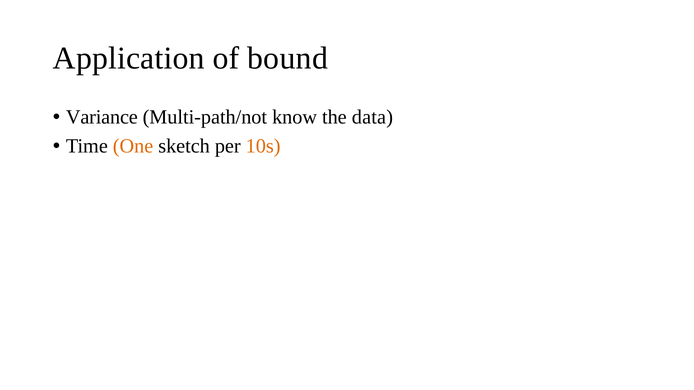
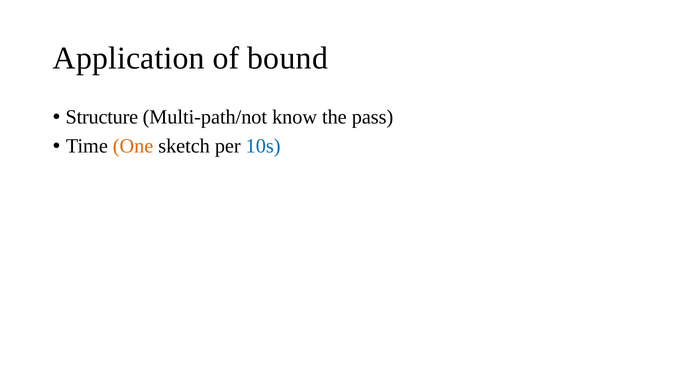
Variance: Variance -> Structure (102, 117)
data: data -> pass (373, 117)
10s colour: orange -> blue (263, 146)
